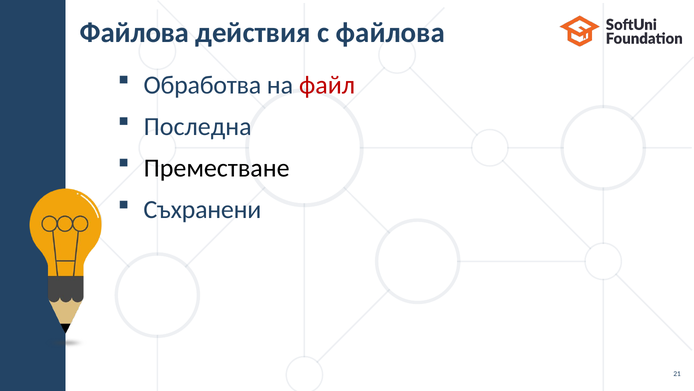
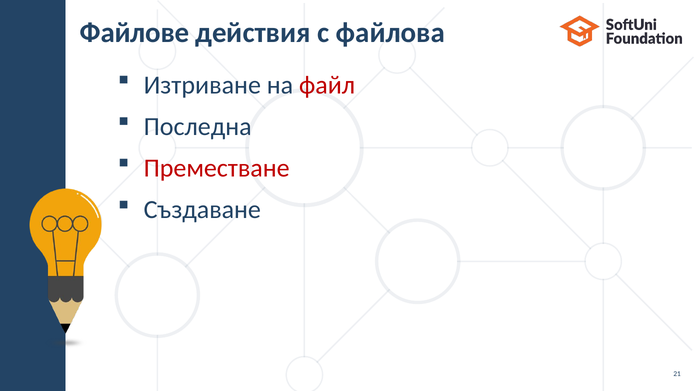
Файлова: Файлова -> Файлове (135, 33)
Обработва: Обработва -> Изтриване (202, 85)
Преместване colour: black -> red (217, 168)
Съхранени: Съхранени -> Създаване (202, 209)
